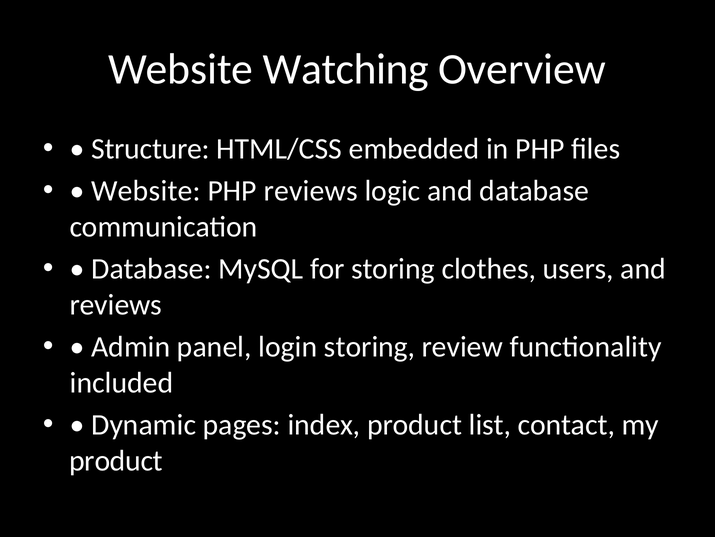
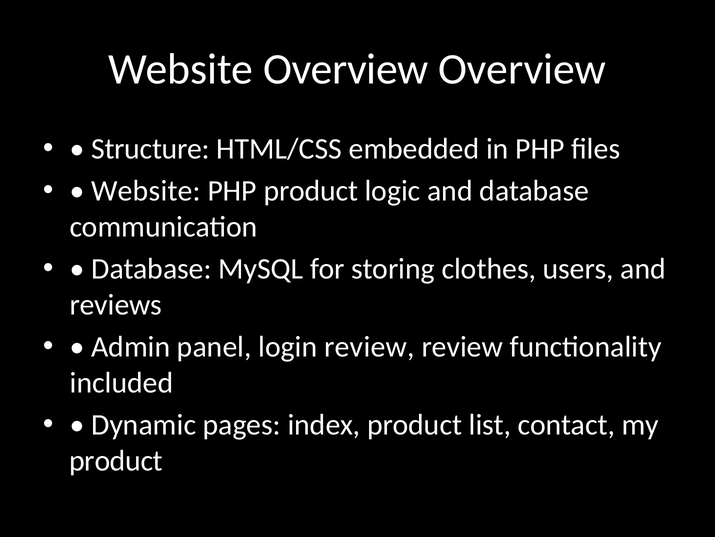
Website Watching: Watching -> Overview (346, 69)
PHP reviews: reviews -> product (311, 191)
login storing: storing -> review (369, 346)
